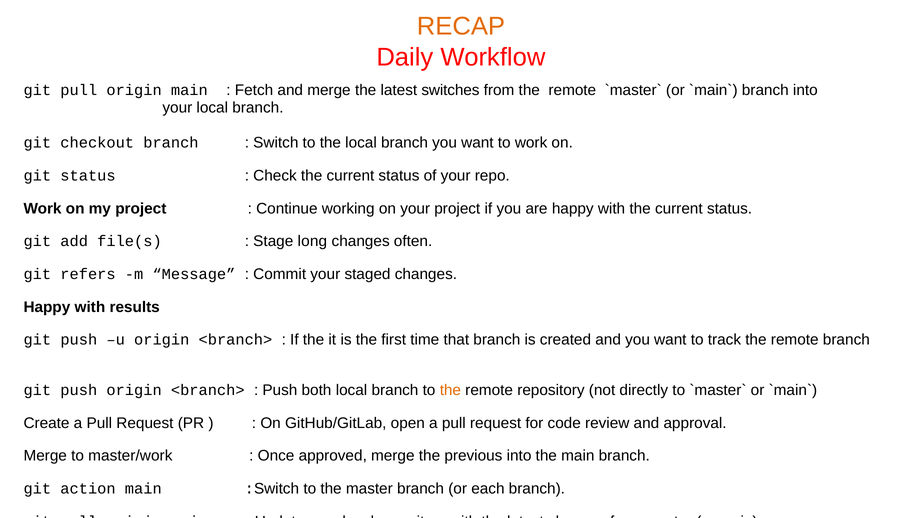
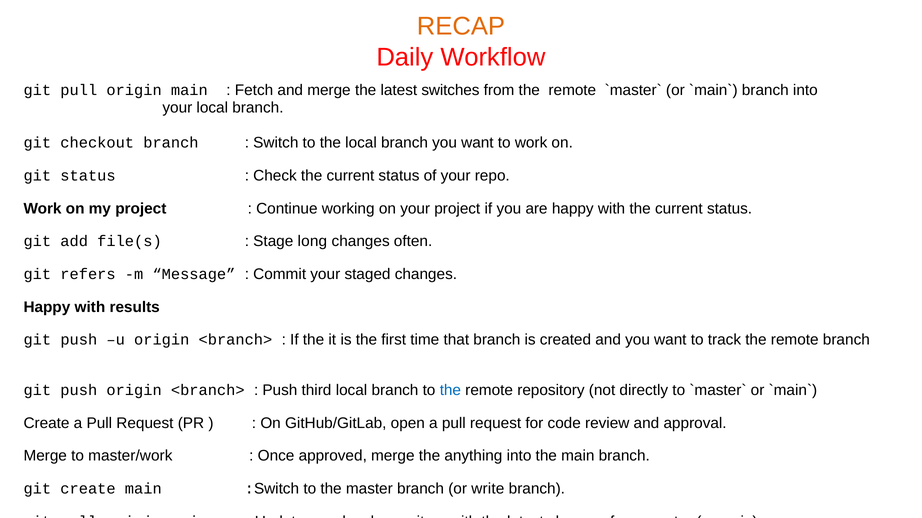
both: both -> third (317, 391)
the colour: orange -> blue (450, 391)
previous: previous -> anything (473, 456)
git action: action -> create (88, 489)
each: each -> write (488, 489)
